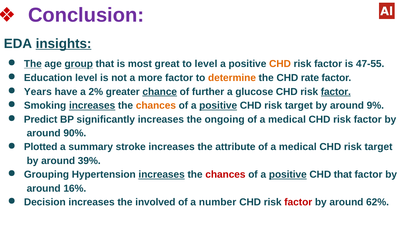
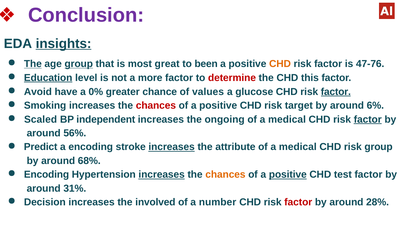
to level: level -> been (206, 64)
47-55: 47-55 -> 47-76 (370, 64)
Education underline: none -> present (48, 78)
determine colour: orange -> red (232, 78)
rate: rate -> this (310, 78)
Years: Years -> Avoid (38, 92)
2%: 2% -> 0% (96, 92)
chance underline: present -> none (160, 92)
further: further -> values (208, 92)
increases underline: present -> none (92, 105)
chances colour: orange -> red (156, 105)
positive underline: present -> none (218, 105)
9%: 9% -> 6% (375, 105)
Predict: Predict -> Scaled (41, 119)
significantly: significantly -> independent (106, 119)
factor underline: none -> present (368, 119)
90%: 90% -> 56% (75, 133)
Plotted: Plotted -> Predict (41, 147)
a summary: summary -> encoding (91, 147)
increases underline: none -> present (172, 147)
target: target -> group (379, 147)
39%: 39% -> 68% (89, 161)
Grouping: Grouping -> Encoding (47, 174)
chances colour: red -> orange (225, 174)
CHD that: that -> test (343, 174)
16%: 16% -> 31% (75, 188)
62%: 62% -> 28% (378, 202)
